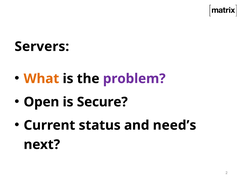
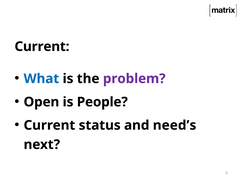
Servers: Servers -> Current (42, 47)
What colour: orange -> blue (41, 79)
Secure: Secure -> People (102, 102)
